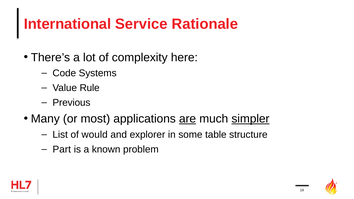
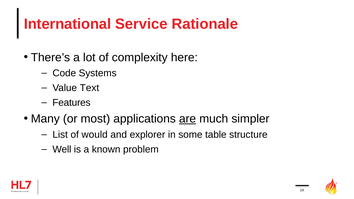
Rule: Rule -> Text (90, 88)
Previous: Previous -> Features (71, 103)
simpler underline: present -> none (250, 119)
Part: Part -> Well (62, 149)
